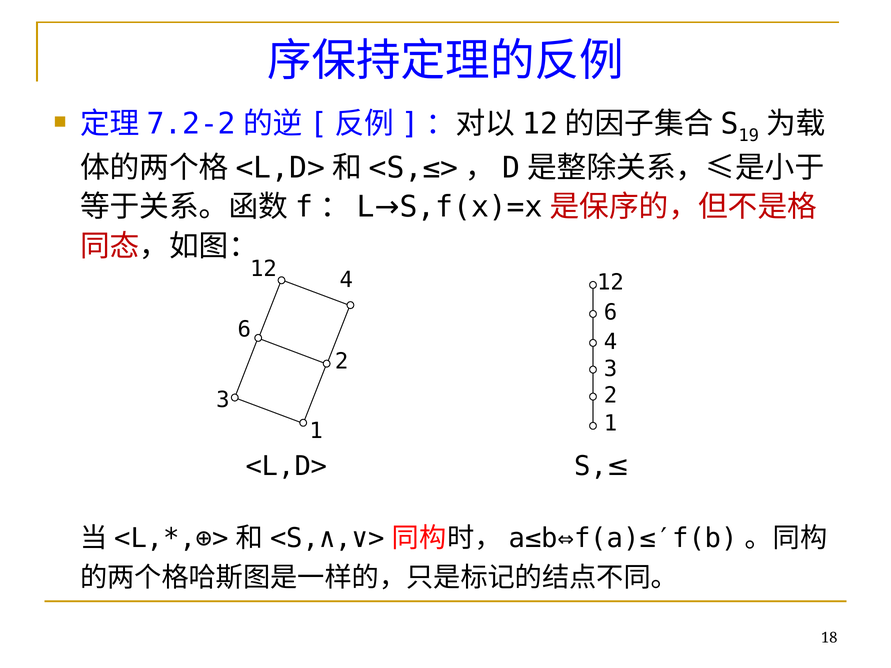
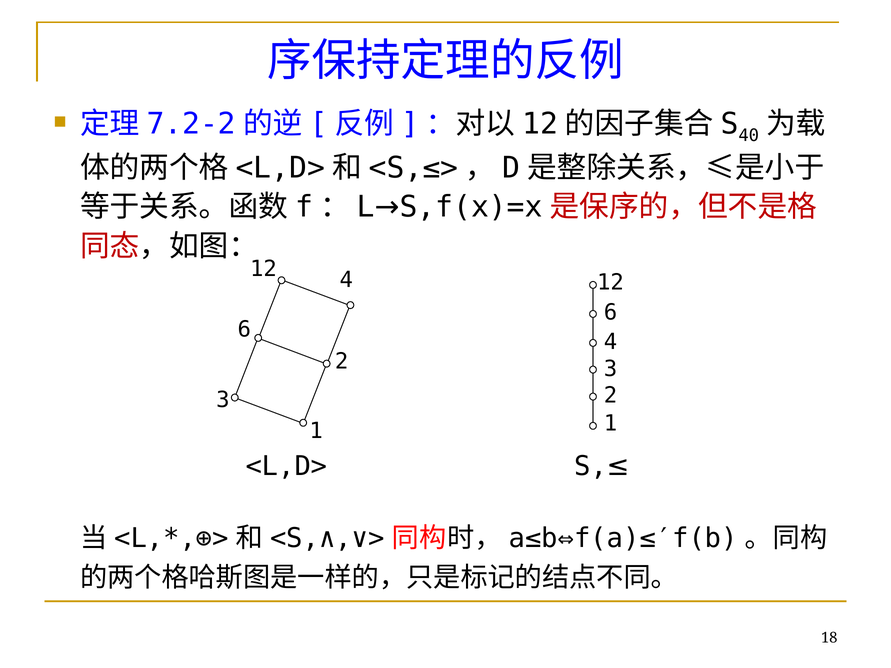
19: 19 -> 40 (749, 136)
